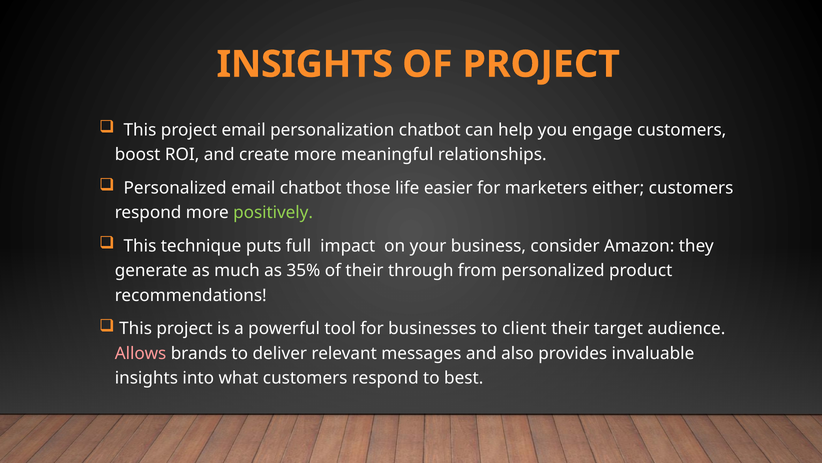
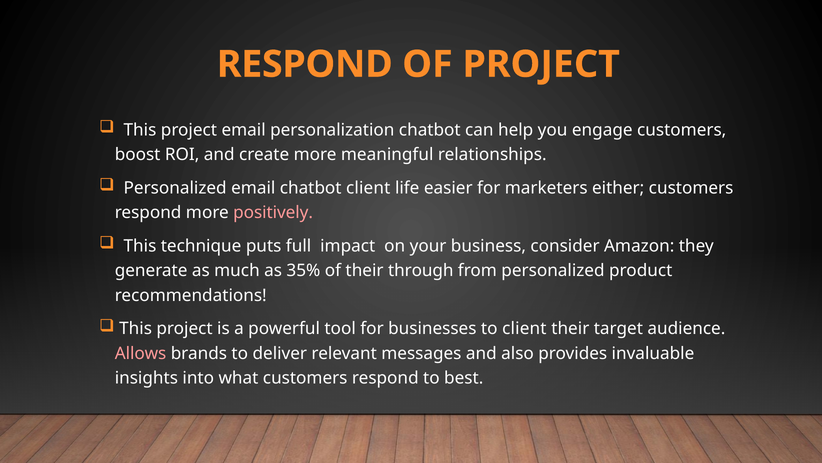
INSIGHTS: INSIGHTS -> RESPOND (305, 64)
chatbot those: those -> client (368, 188)
positively colour: light green -> pink (273, 212)
